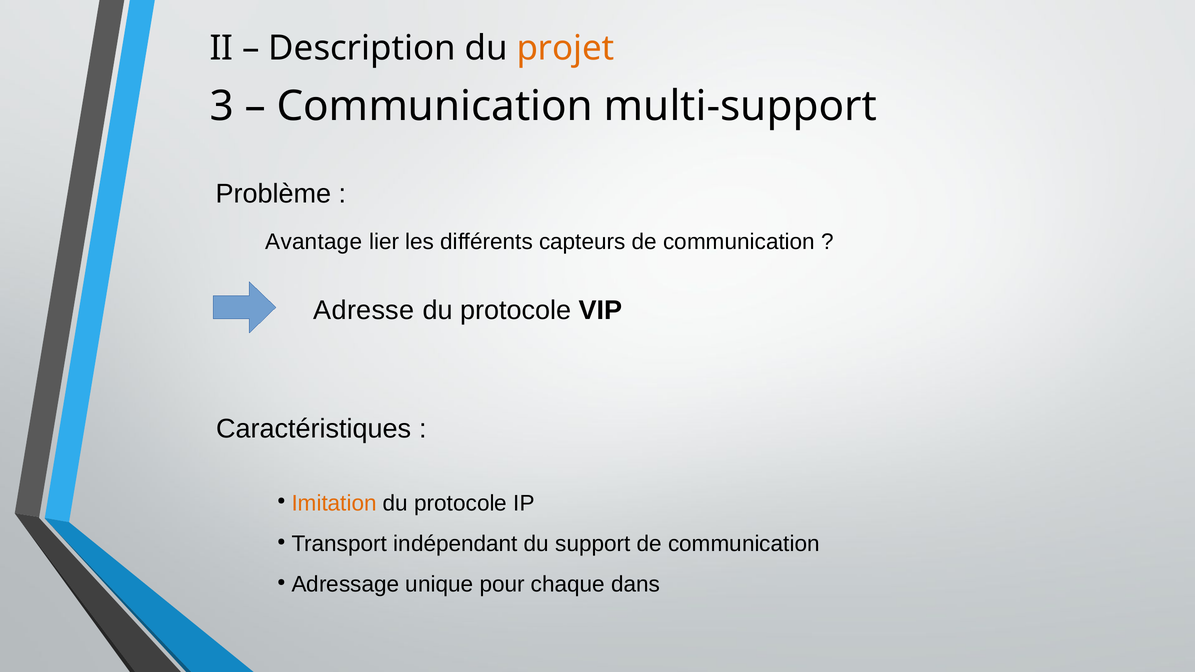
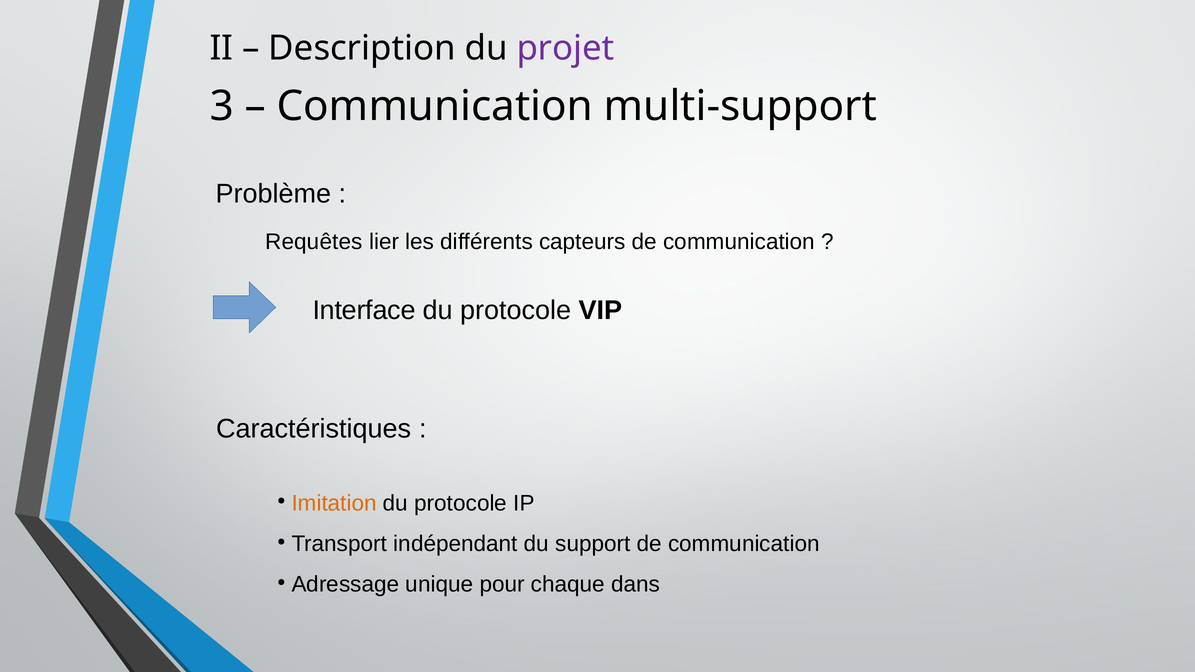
projet colour: orange -> purple (565, 48)
Avantage: Avantage -> Requêtes (314, 242)
Adresse: Adresse -> Interface (364, 310)
